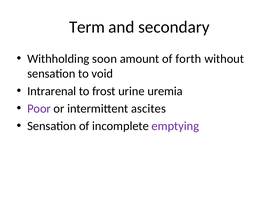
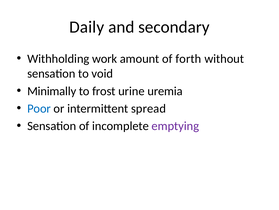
Term: Term -> Daily (87, 27)
soon: soon -> work (105, 59)
Intrarenal: Intrarenal -> Minimally (52, 91)
Poor colour: purple -> blue (39, 108)
ascites: ascites -> spread (148, 108)
